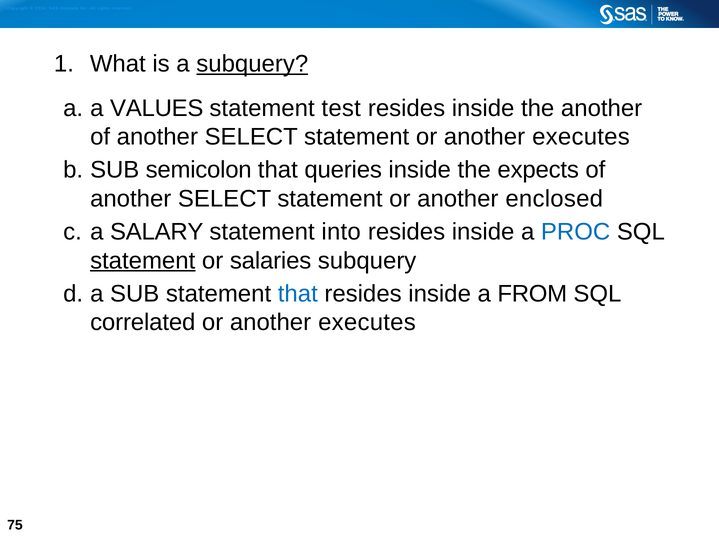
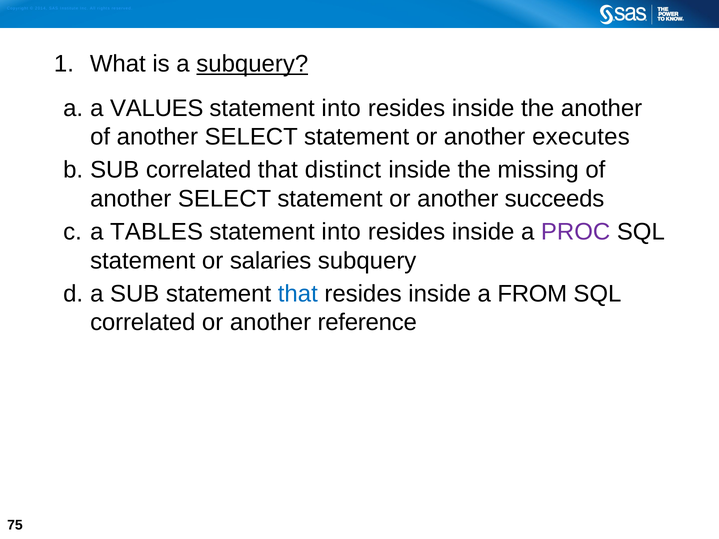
test: test -> into (341, 108)
SUB semicolon: semicolon -> correlated (199, 170)
queries: queries -> distinct (343, 170)
expects: expects -> missing (538, 170)
enclosed: enclosed -> succeeds (554, 199)
SALARY: SALARY -> TABLES (157, 232)
PROC colour: blue -> purple (576, 232)
statement underline: present -> none (143, 261)
executes: executes -> reference (367, 323)
